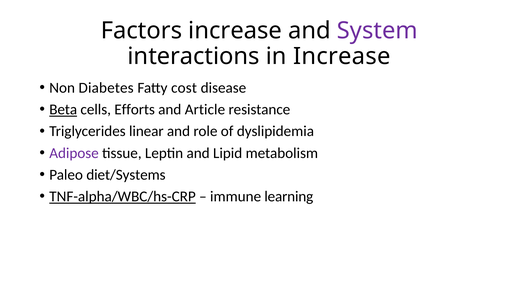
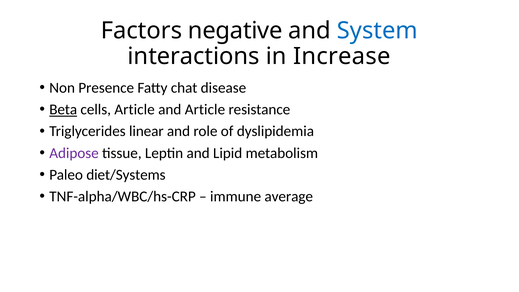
Factors increase: increase -> negative (235, 31)
System colour: purple -> blue (377, 31)
Diabetes: Diabetes -> Presence (106, 88)
cost: cost -> chat (184, 88)
cells Efforts: Efforts -> Article (135, 110)
TNF-alpha/WBC/hs-CRP underline: present -> none (123, 197)
learning: learning -> average (289, 197)
